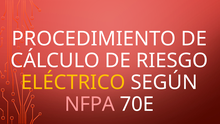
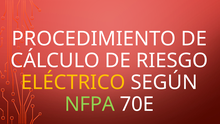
NFPA colour: pink -> light green (90, 104)
